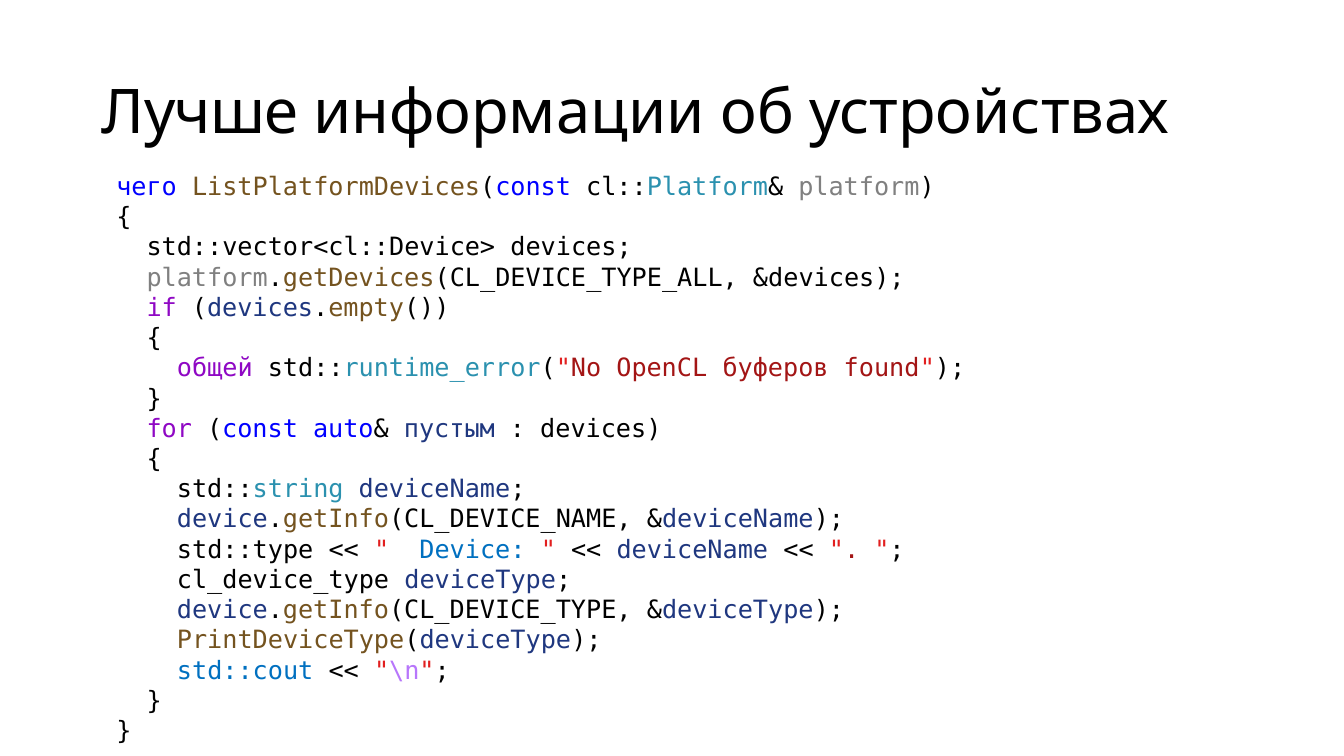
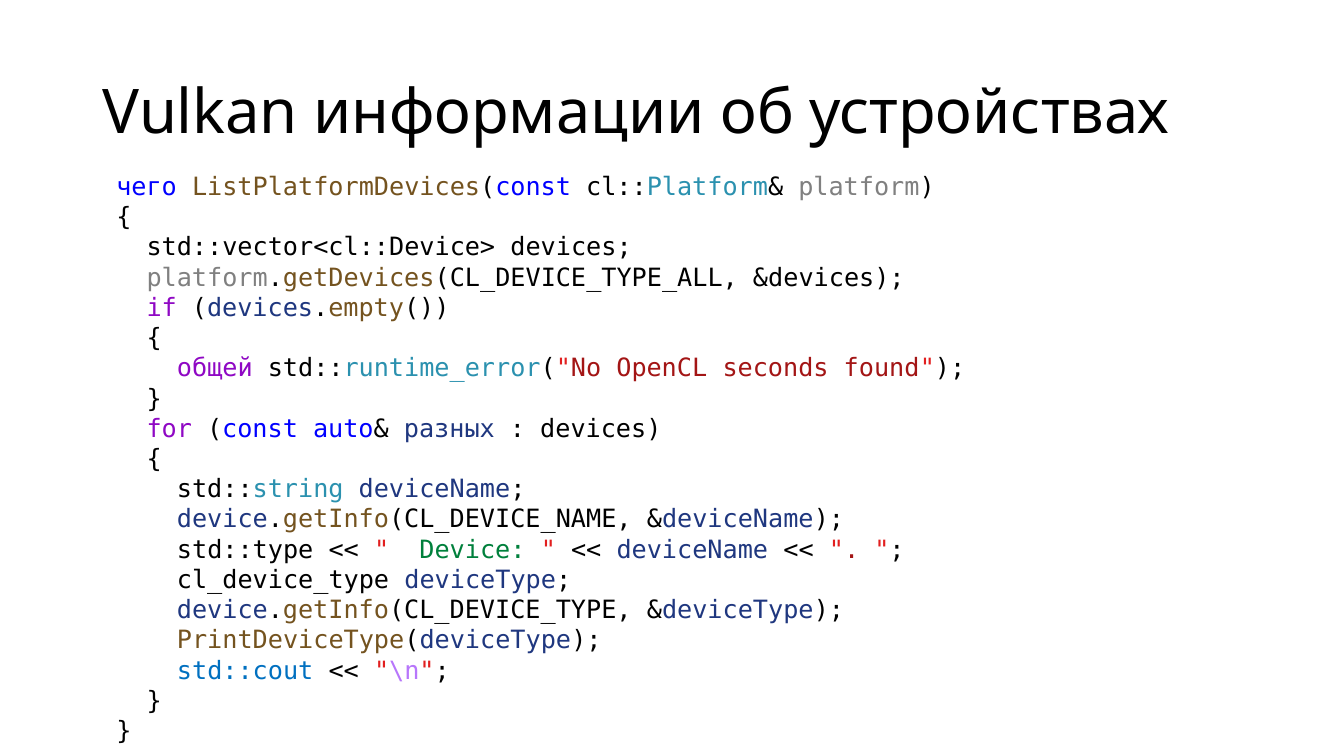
Лучше: Лучше -> Vulkan (200, 113)
буферов: буферов -> seconds (776, 368)
пустым: пустым -> разных (449, 429)
Device colour: blue -> green (472, 550)
